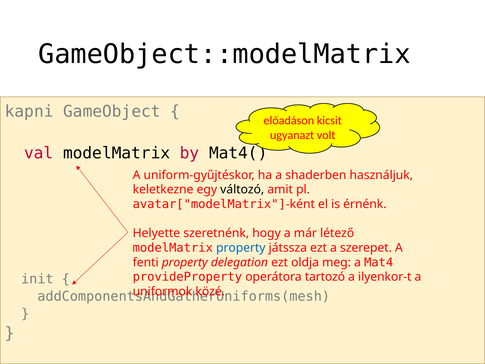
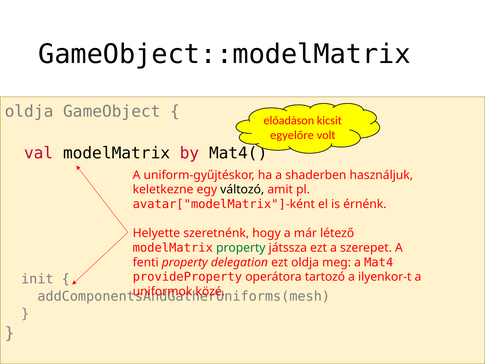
kapni: kapni -> oldja (29, 111)
ugyanazt: ugyanazt -> egyelőre (292, 135)
property colour: blue -> green (241, 248)
